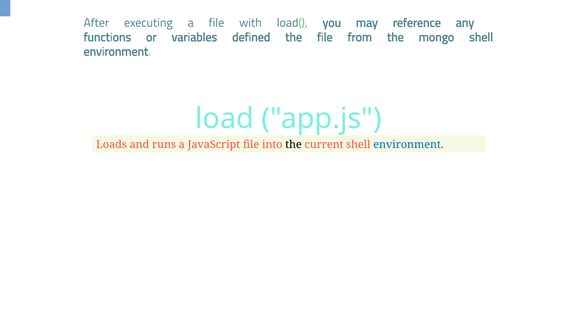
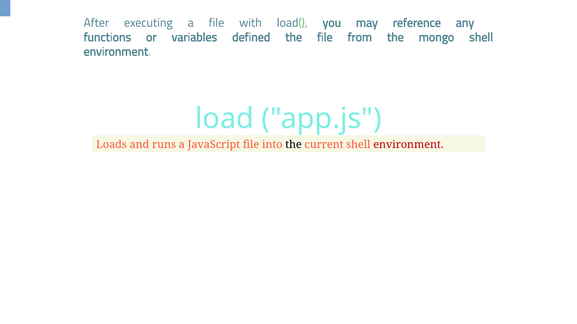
environment colour: blue -> red (408, 145)
